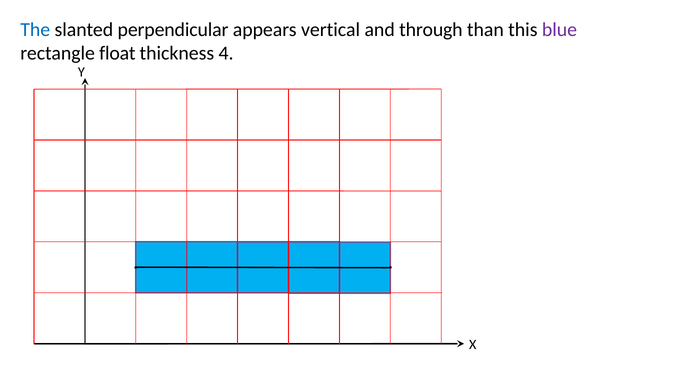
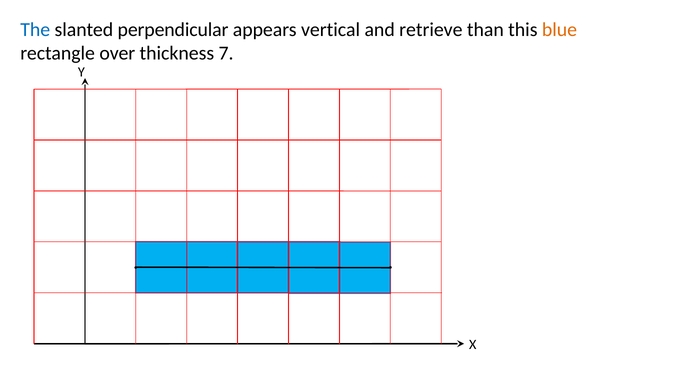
through: through -> retrieve (431, 30)
blue colour: purple -> orange (560, 30)
float: float -> over (117, 53)
4: 4 -> 7 (226, 53)
